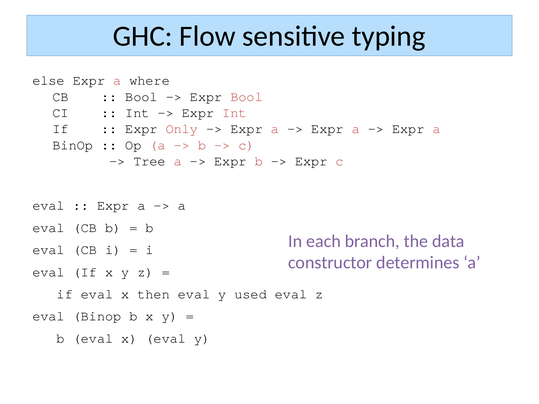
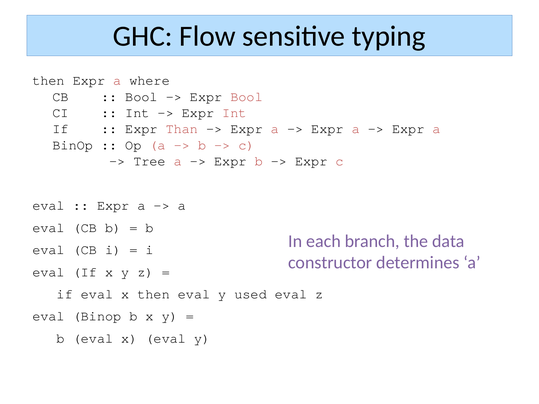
else: else -> then (49, 80)
Only: Only -> Than (182, 129)
